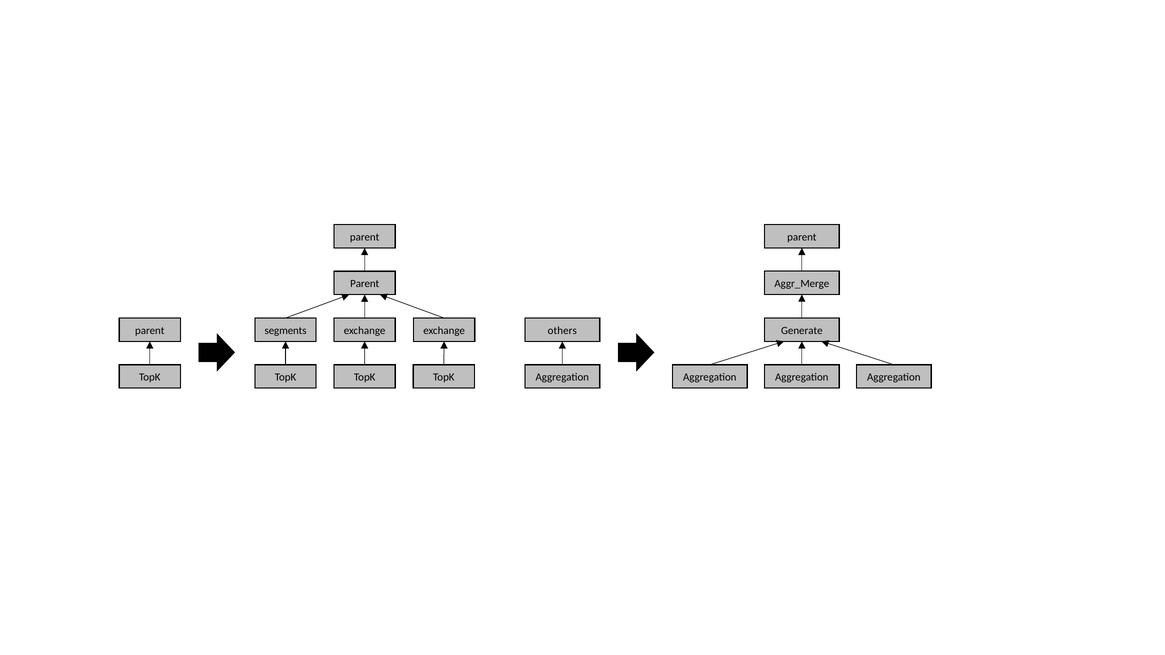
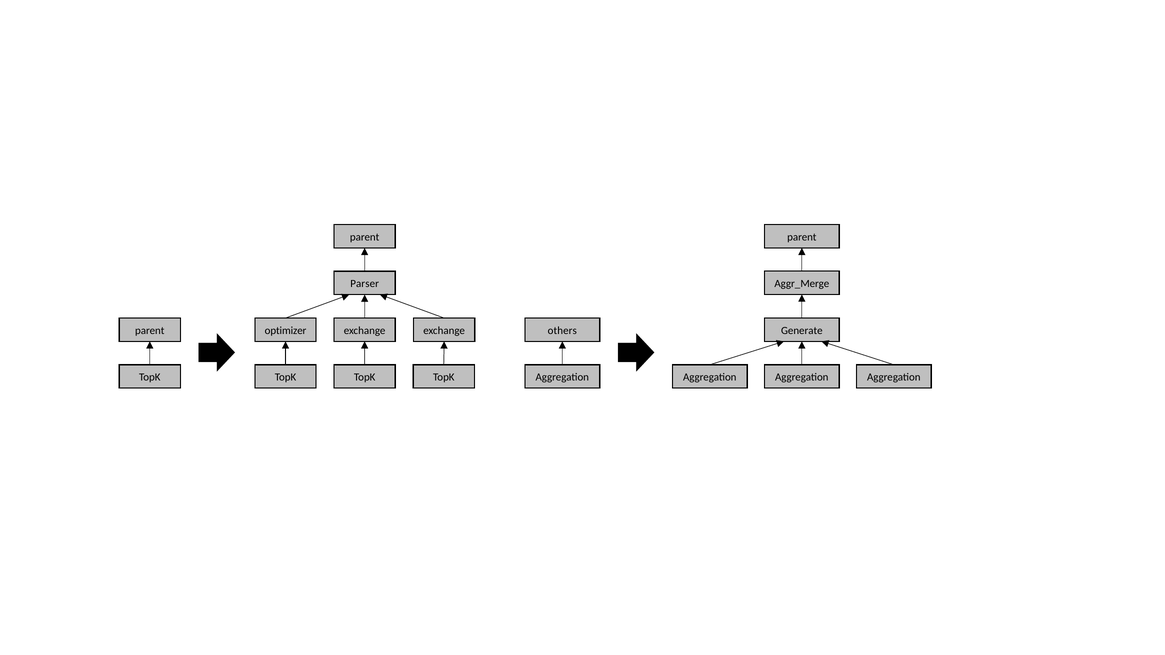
Parent: Parent -> Parser (365, 284)
segments: segments -> optimizer (286, 331)
